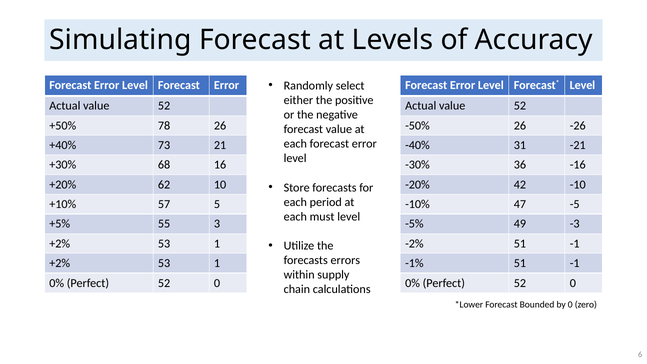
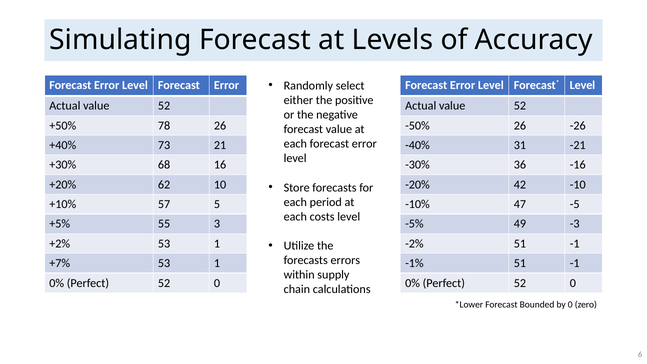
must: must -> costs (322, 217)
+2%: +2% -> +7% (60, 263)
